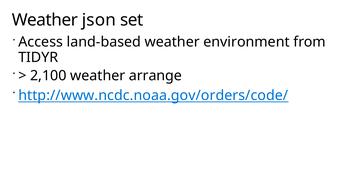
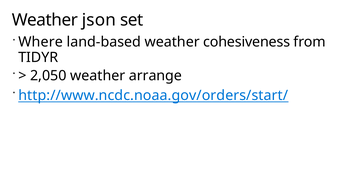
Access: Access -> Where (41, 42)
environment: environment -> cohesiveness (247, 42)
2,100: 2,100 -> 2,050 (48, 76)
http://www.ncdc.noaa.gov/orders/code/: http://www.ncdc.noaa.gov/orders/code/ -> http://www.ncdc.noaa.gov/orders/start/ (153, 96)
